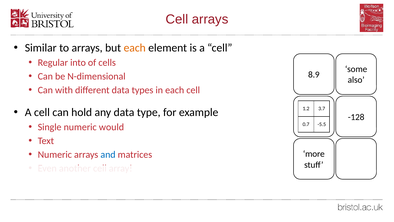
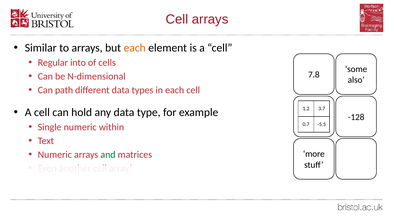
8.9: 8.9 -> 7.8 (314, 75)
with: with -> path (64, 90)
would: would -> within (112, 127)
and colour: blue -> green (108, 154)
